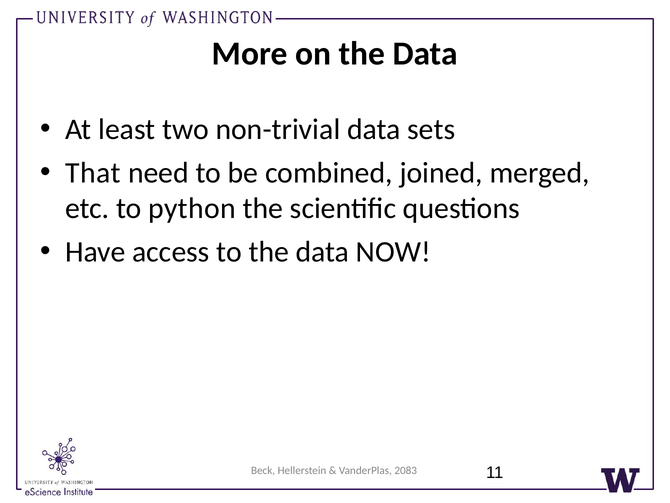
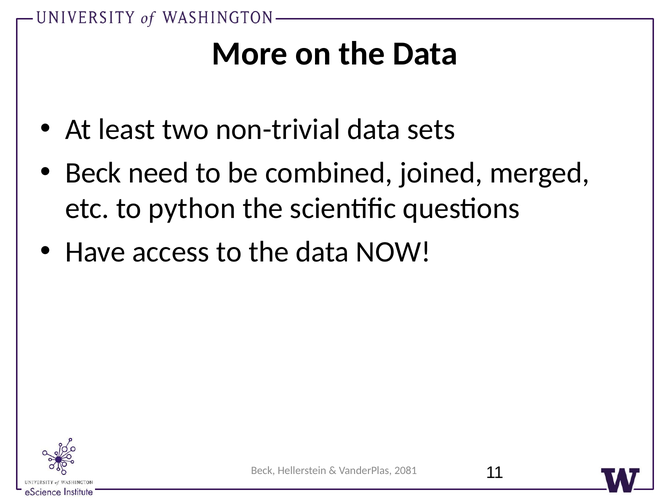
That: That -> Beck (93, 173)
2083: 2083 -> 2081 (406, 470)
